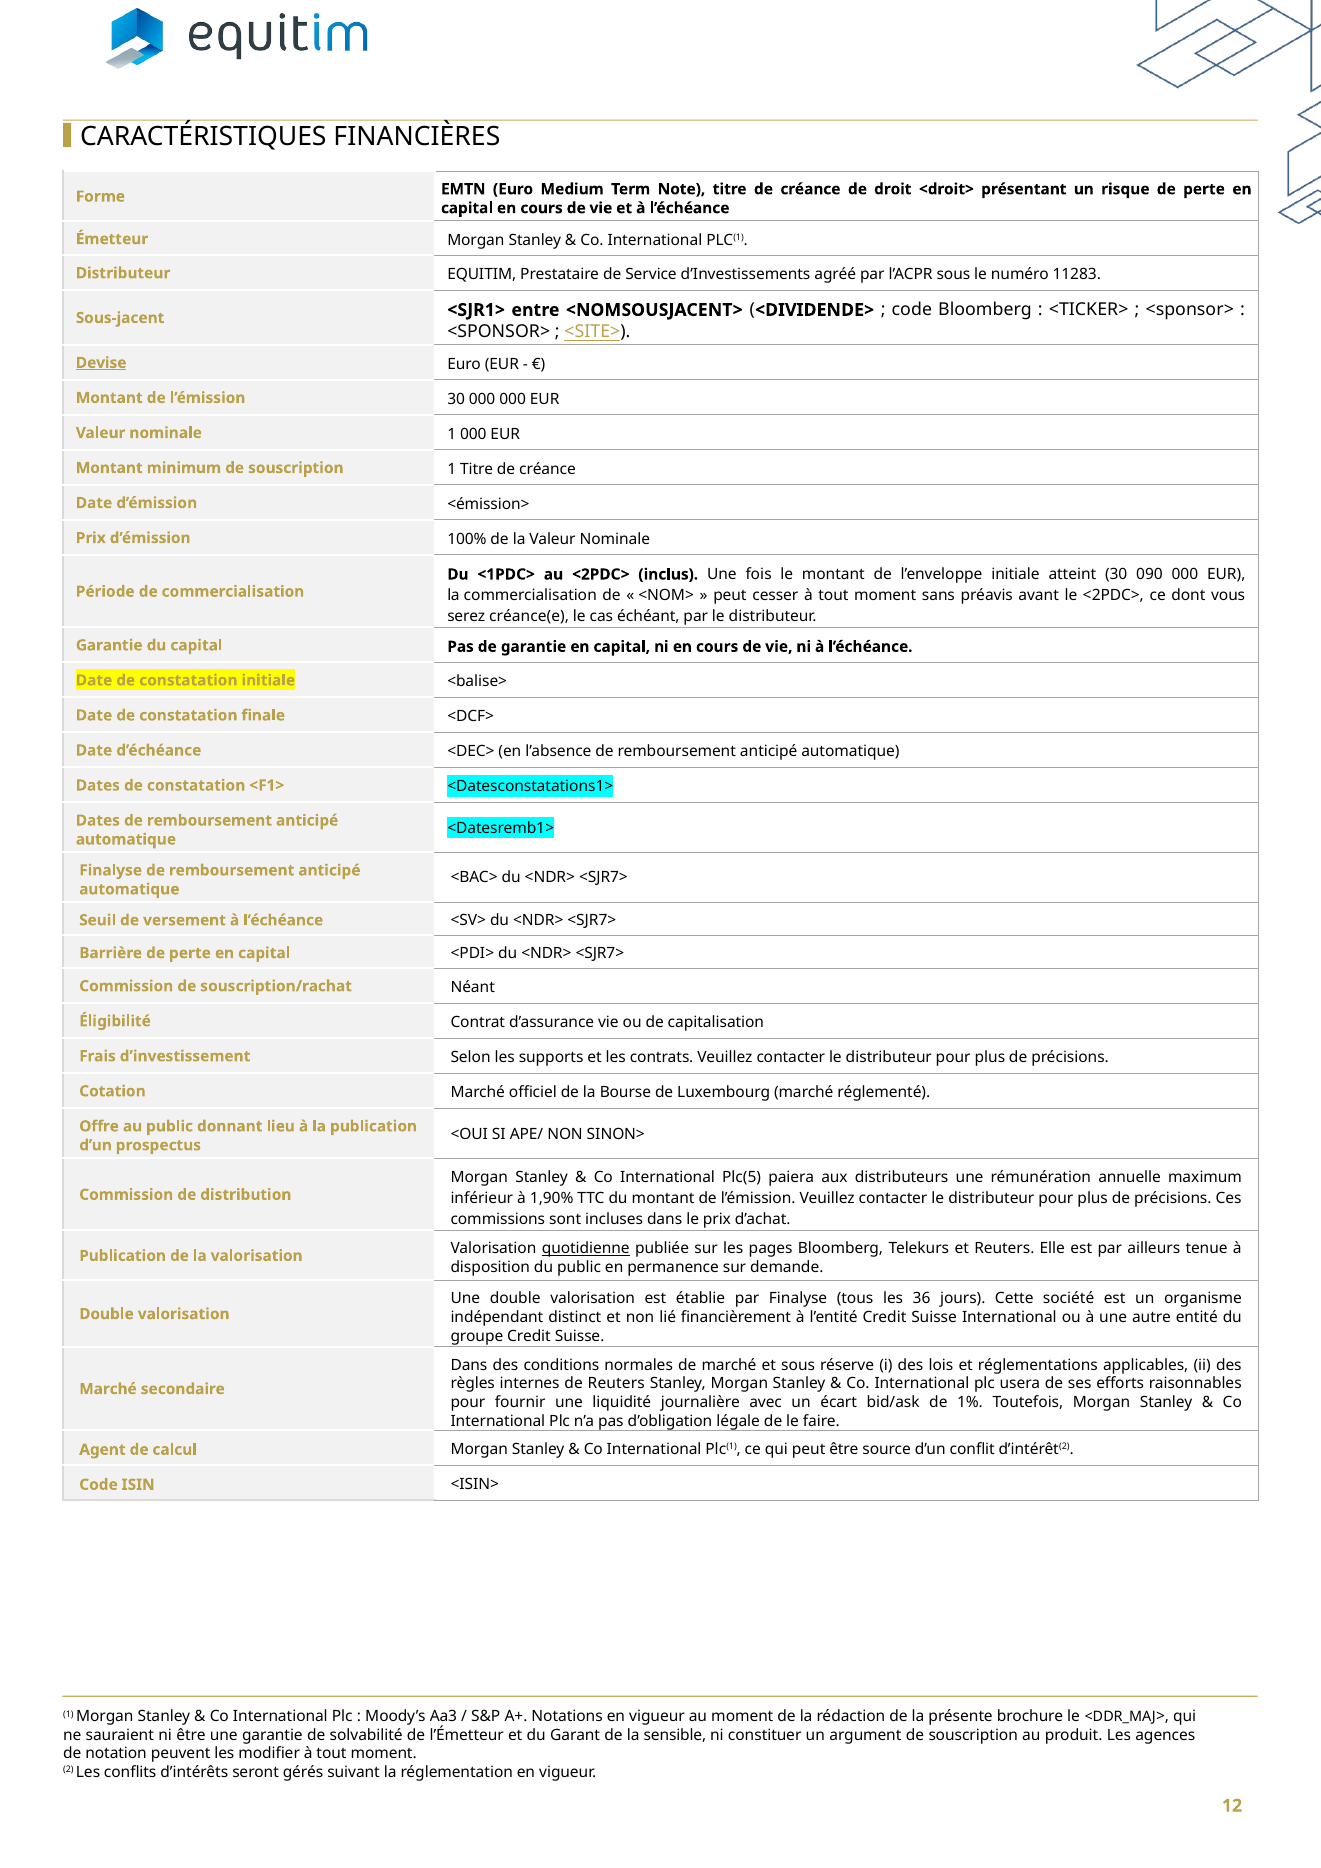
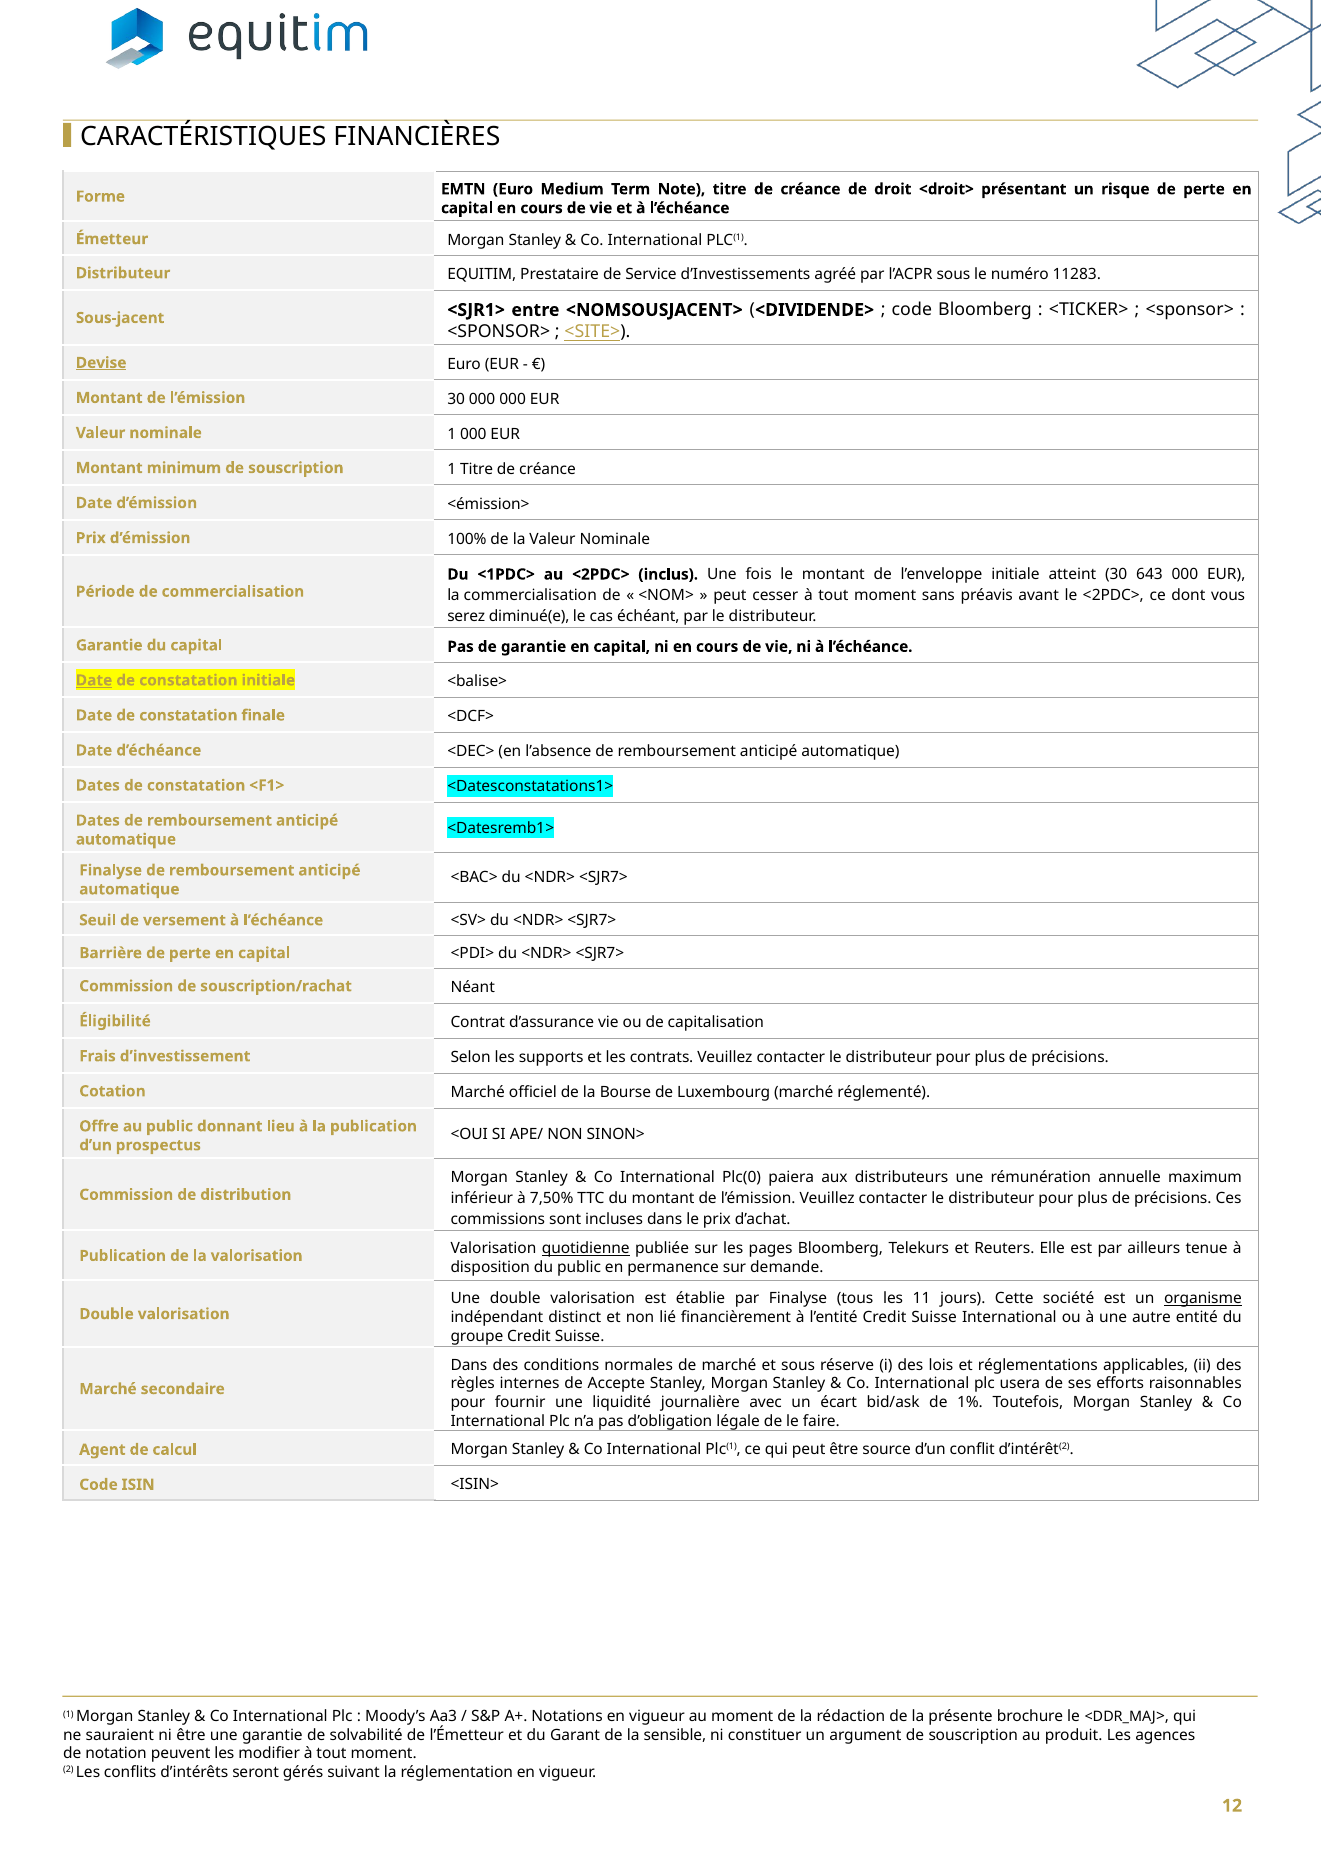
090: 090 -> 643 (1149, 575)
créance(e: créance(e -> diminué(e (529, 617)
Date underline: none -> present (94, 680)
Plc(5: Plc(5 -> Plc(0 (742, 1178)
1,90%: 1,90% -> 7,50% (552, 1199)
36: 36 -> 11 (922, 1299)
organisme underline: none -> present (1203, 1299)
de Reuters: Reuters -> Accepte (616, 1384)
